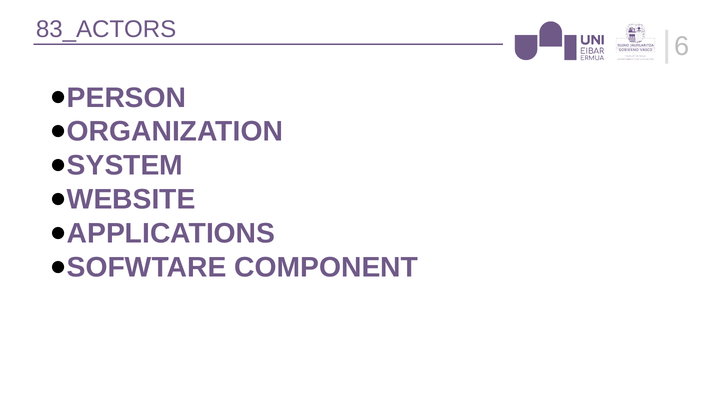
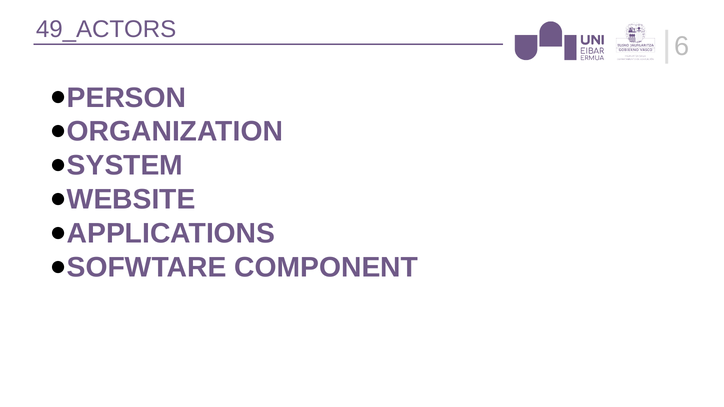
83_ACTORS: 83_ACTORS -> 49_ACTORS (106, 29)
